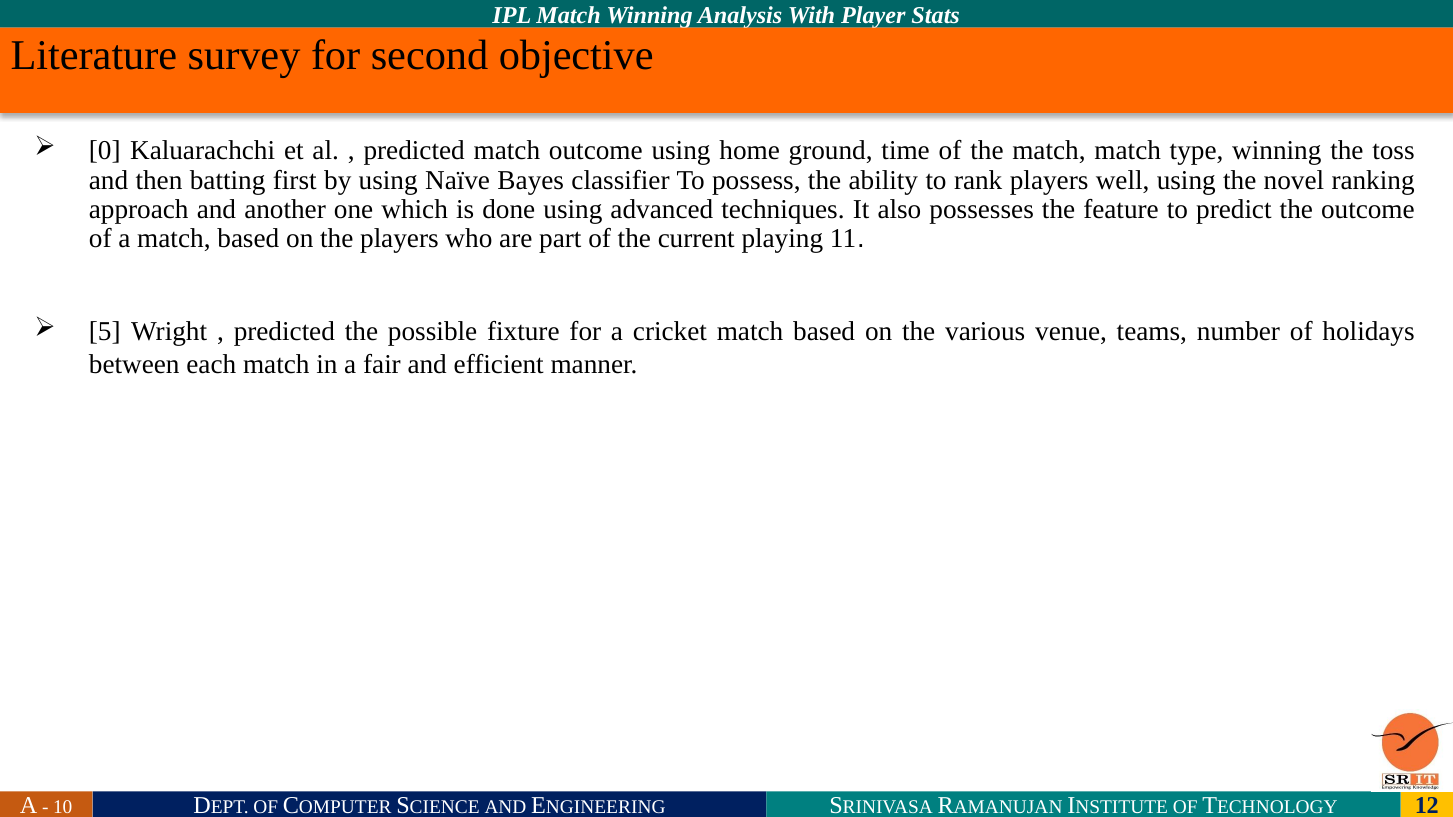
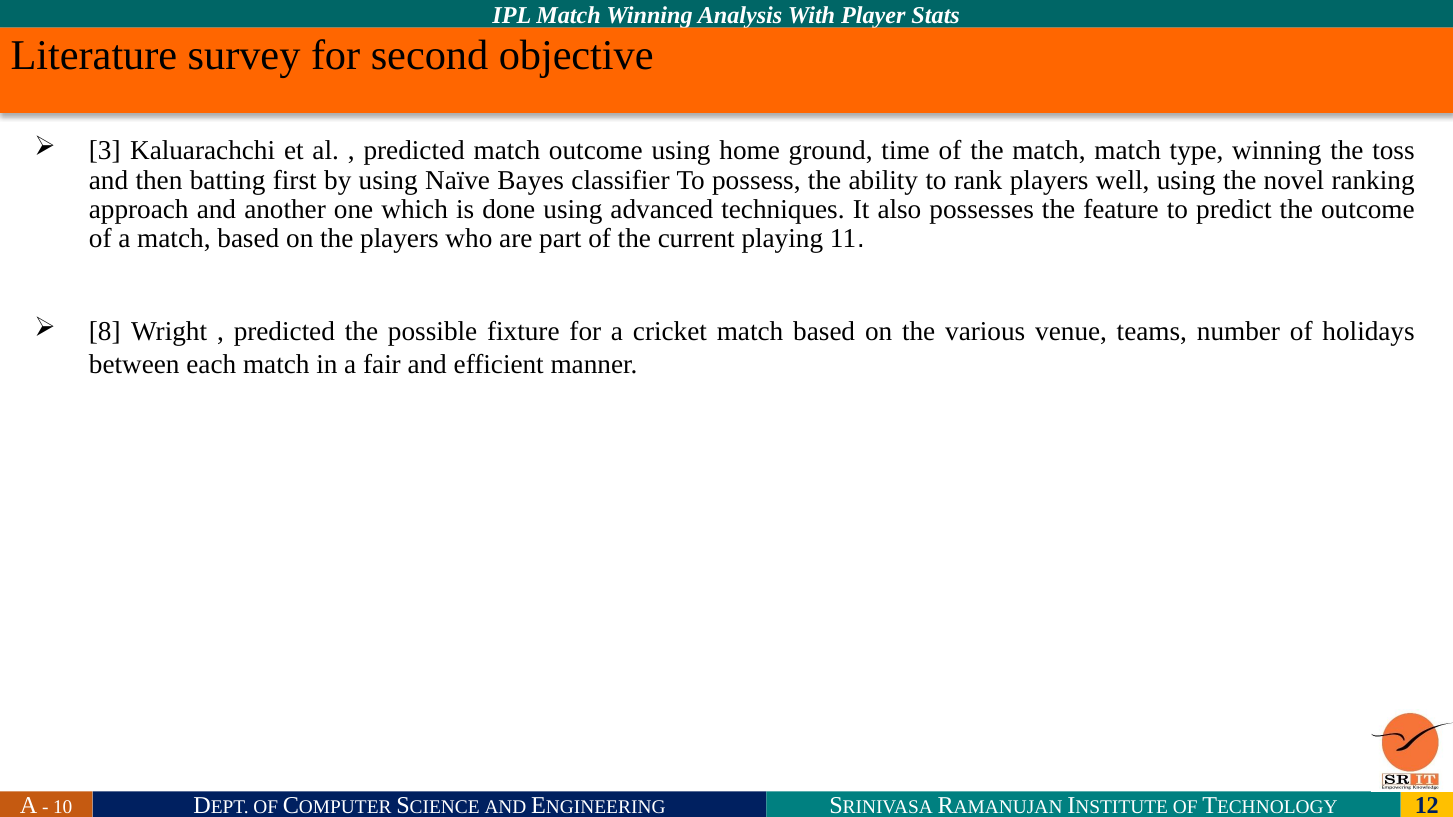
0: 0 -> 3 (105, 151)
5: 5 -> 8 (105, 332)
